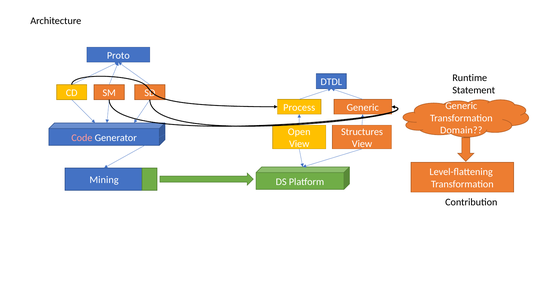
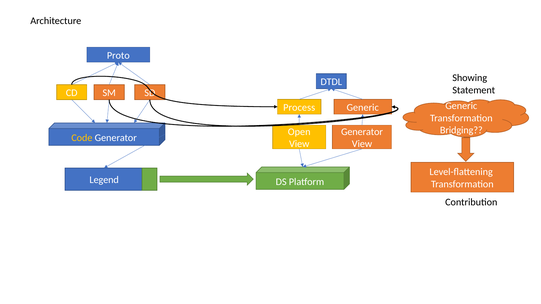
Runtime: Runtime -> Showing (470, 78)
Domain: Domain -> Bridging (461, 130)
Structures: Structures -> Generator (362, 132)
Code colour: pink -> yellow (82, 138)
Mining: Mining -> Legend (104, 180)
